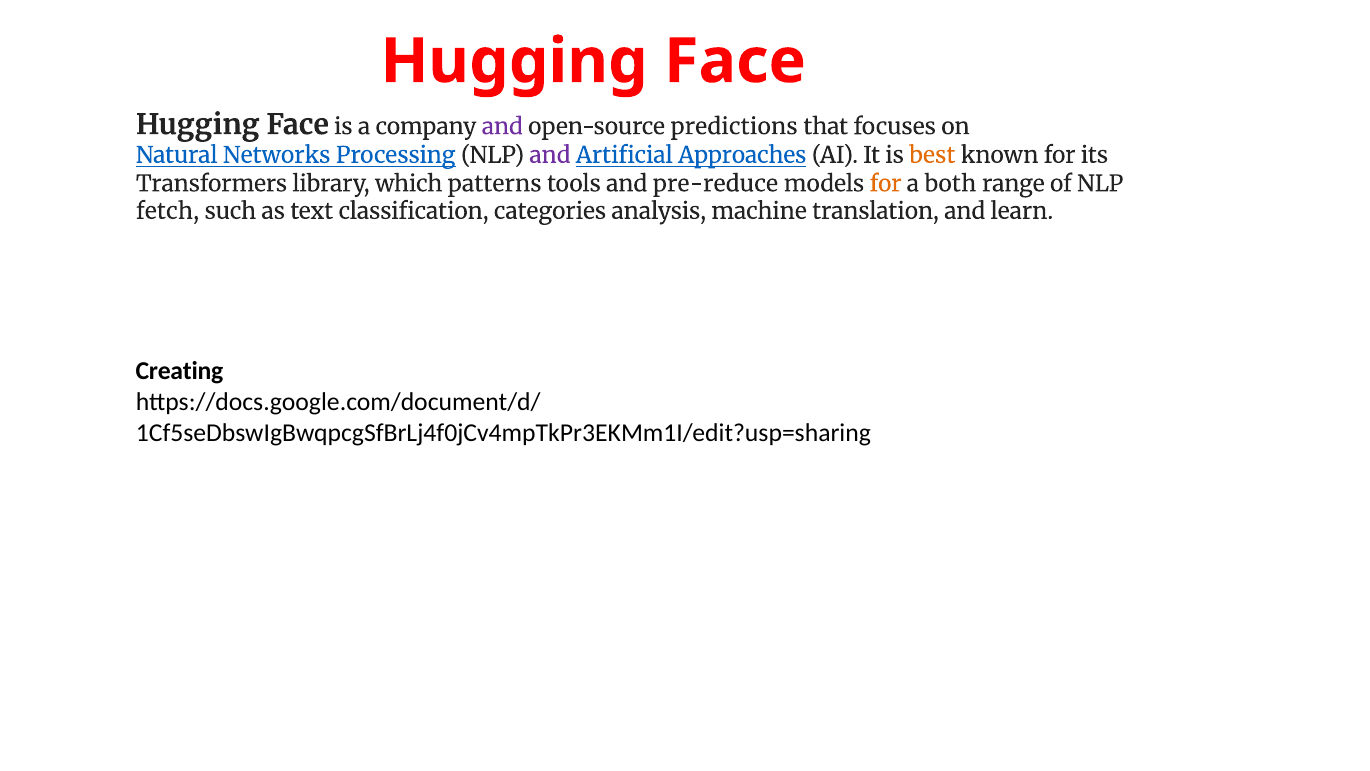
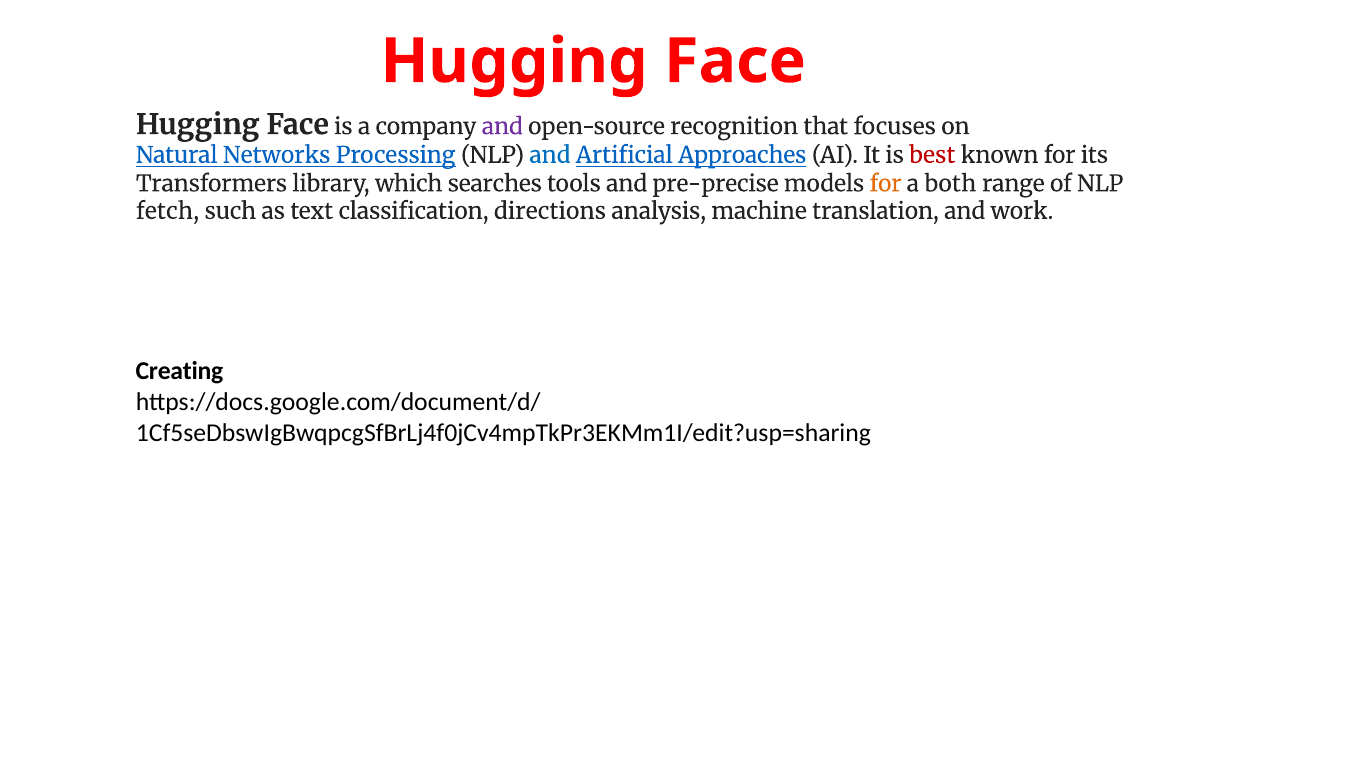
predictions: predictions -> recognition (734, 127)
and colour: purple -> blue (550, 155)
best colour: orange -> red (932, 155)
patterns: patterns -> searches (495, 184)
pre-reduce: pre-reduce -> pre-precise (716, 184)
categories: categories -> directions (550, 211)
learn: learn -> work (1022, 211)
